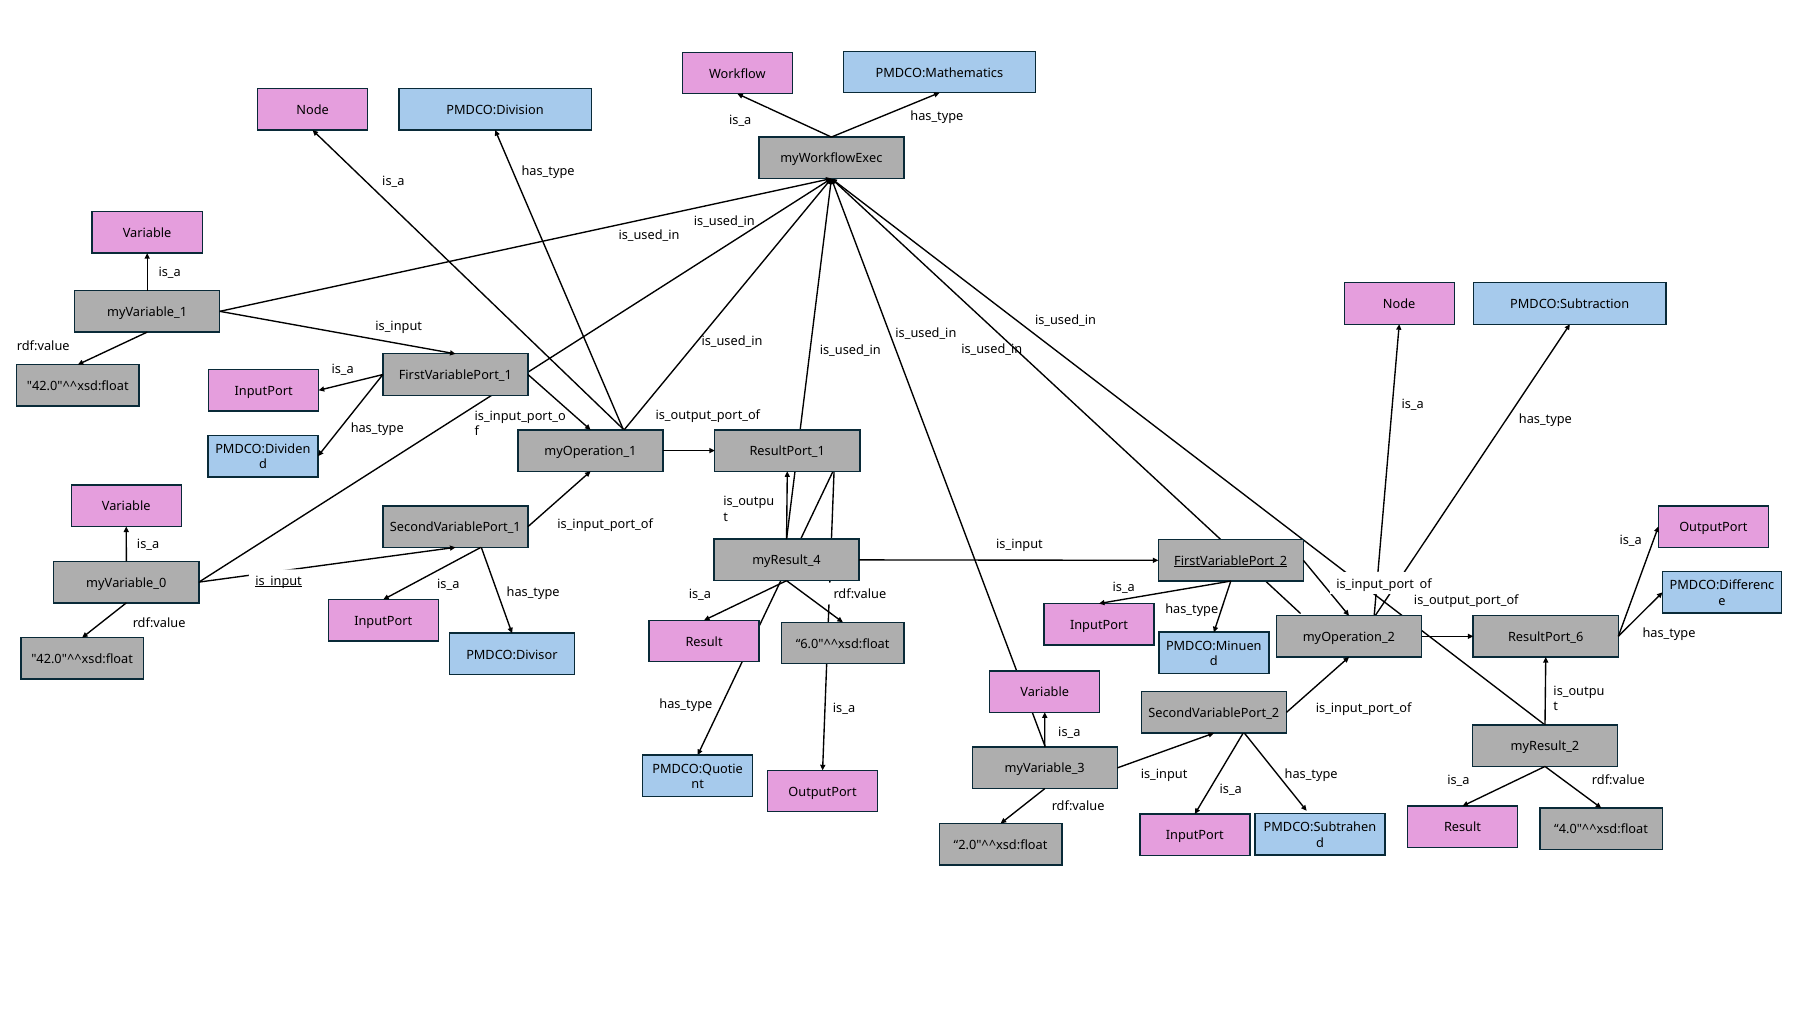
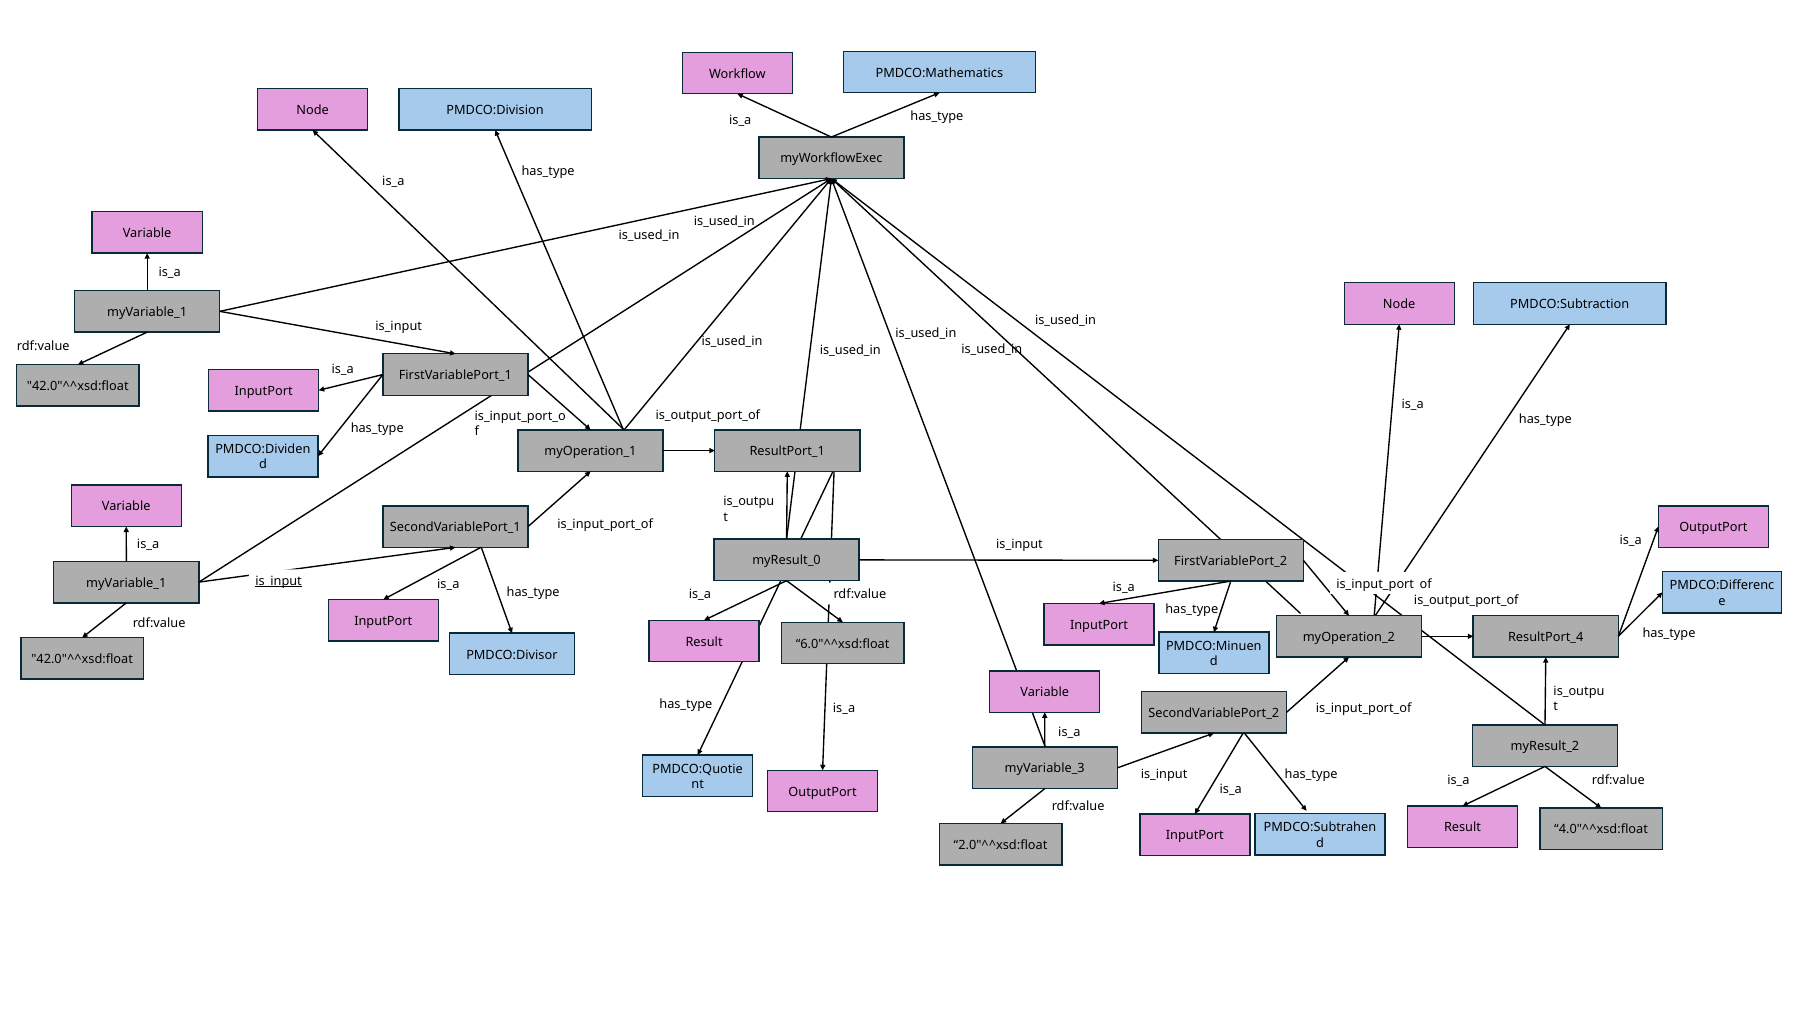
myResult_4: myResult_4 -> myResult_0 (787, 561)
FirstVariablePort_2 underline: present -> none (1231, 561)
myVariable_0: myVariable_0 -> myVariable_1 (126, 583)
ResultPort_6: ResultPort_6 -> ResultPort_4 (1546, 637)
